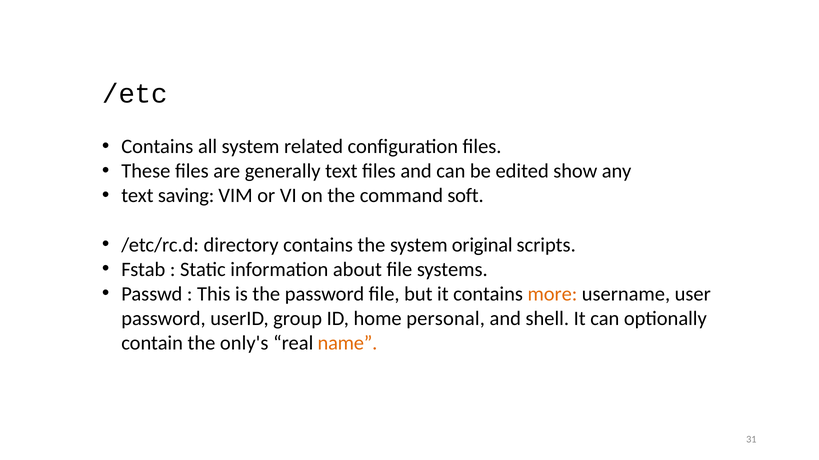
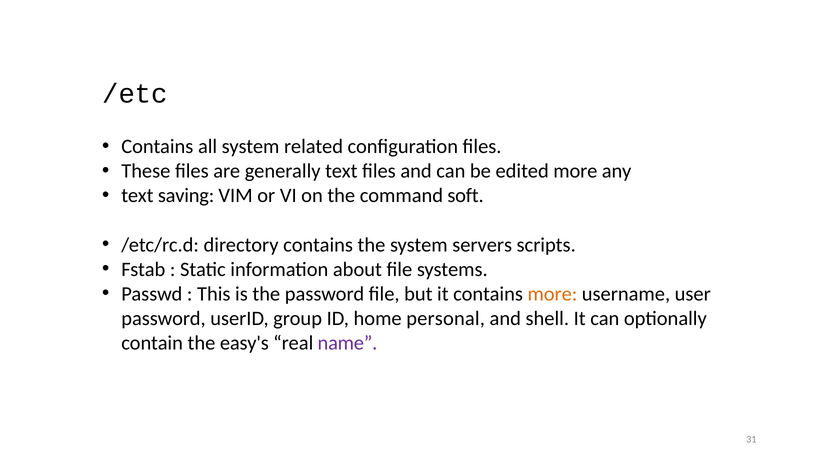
edited show: show -> more (575, 171)
original: original -> servers (482, 245)
only's: only's -> easy's (244, 343)
name colour: orange -> purple (347, 343)
